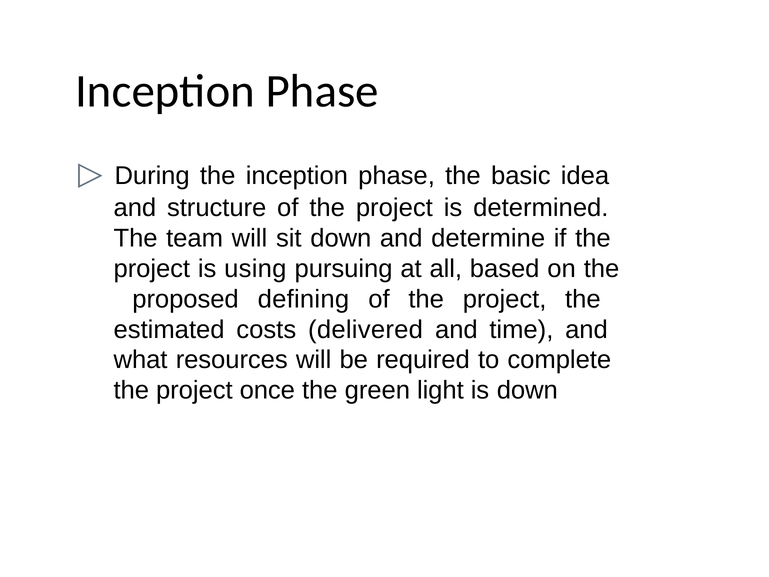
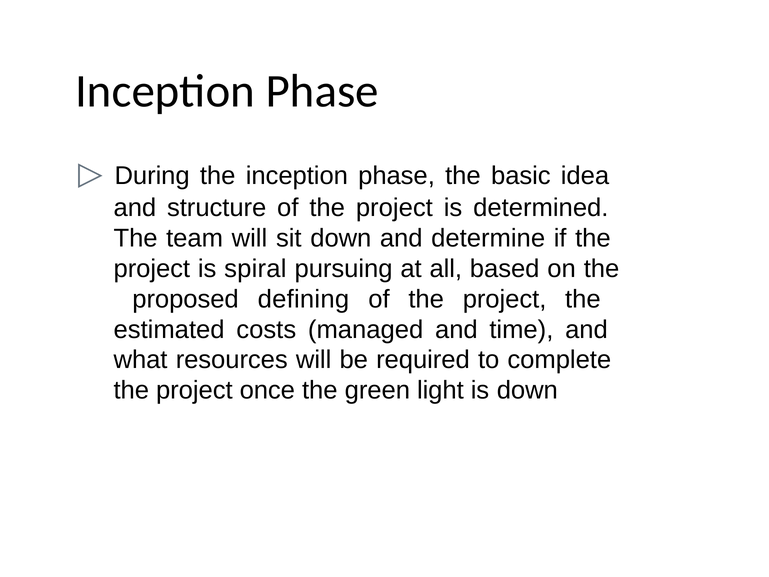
using: using -> spiral (255, 268)
delivered: delivered -> managed (366, 329)
